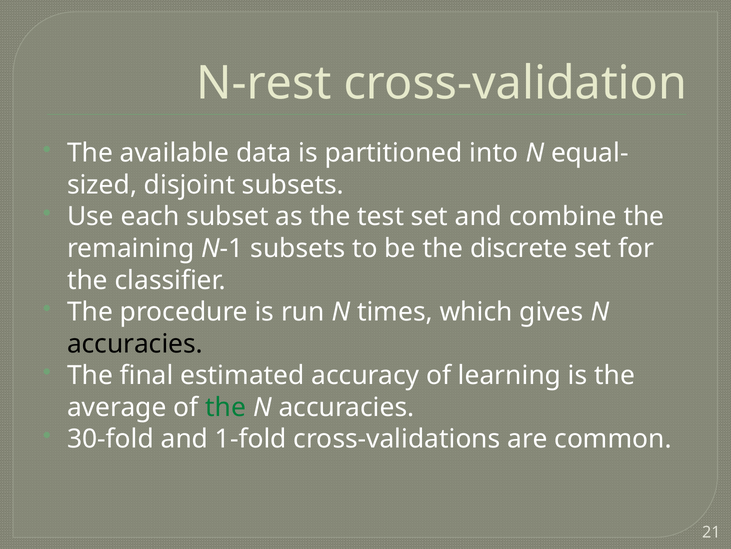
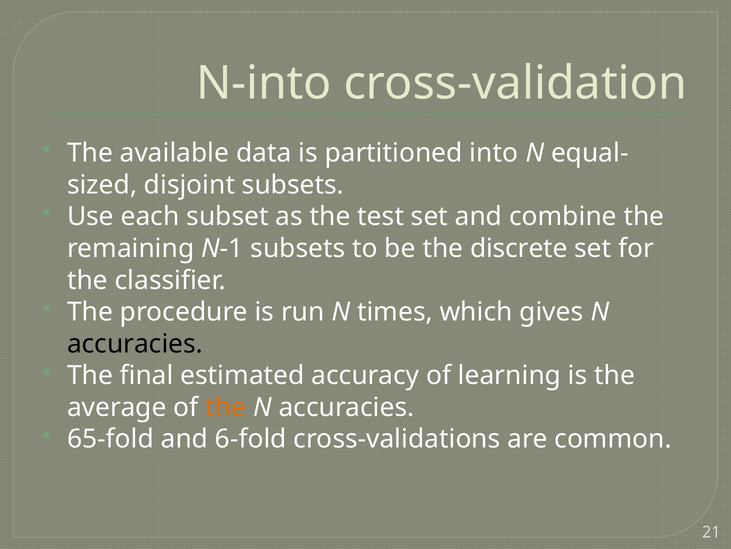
N-rest: N-rest -> N-into (264, 83)
the colour: green -> orange (226, 407)
30-fold: 30-fold -> 65-fold (110, 439)
1-fold: 1-fold -> 6-fold (251, 439)
